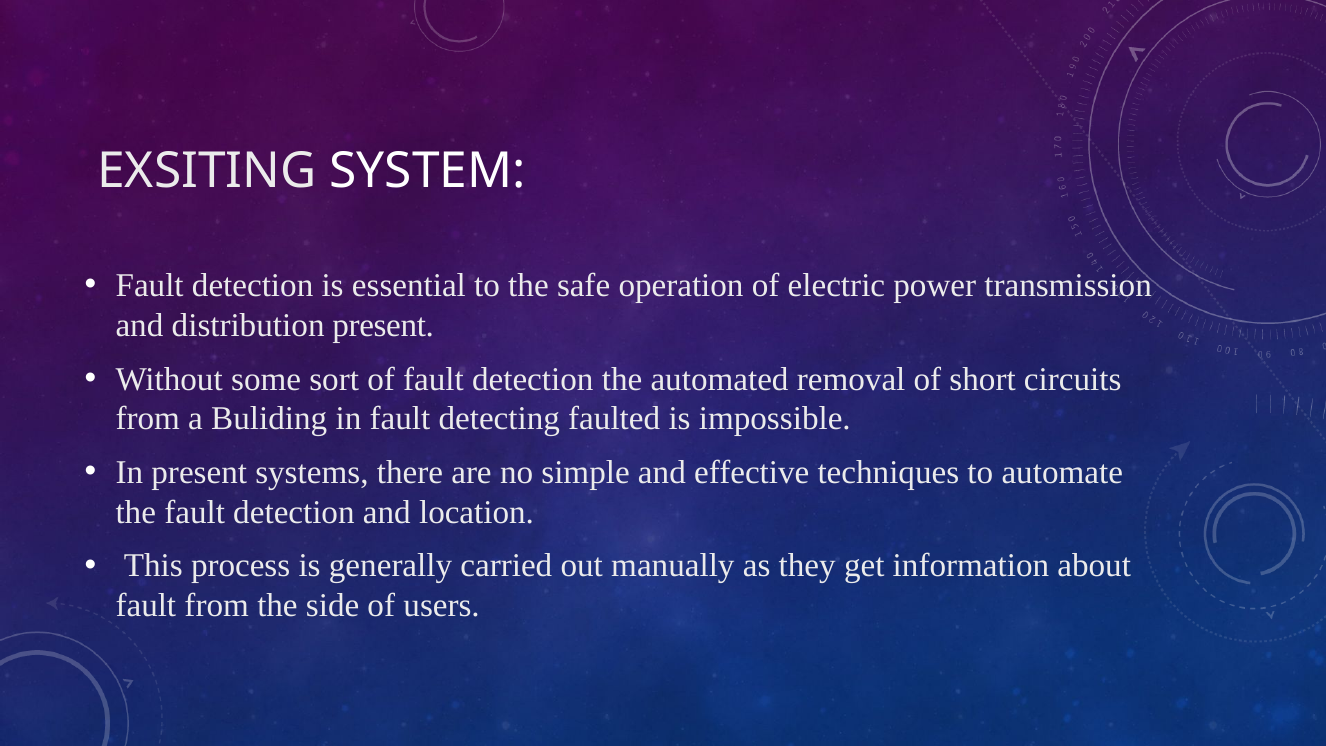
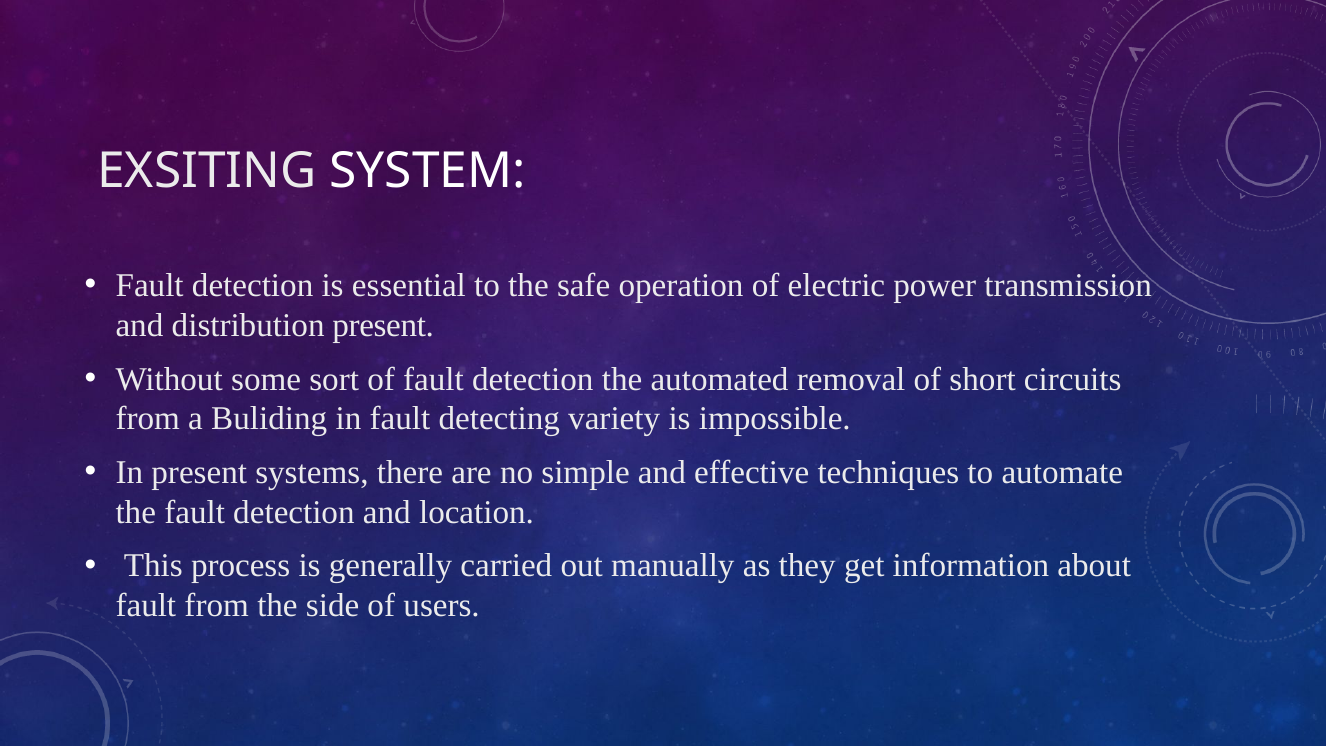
faulted: faulted -> variety (614, 419)
